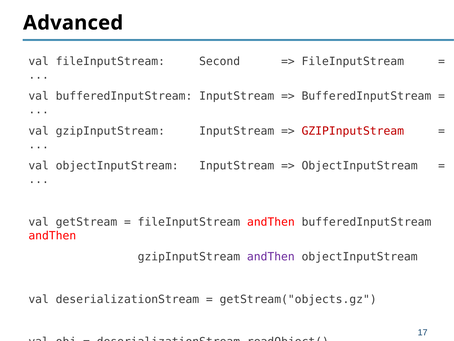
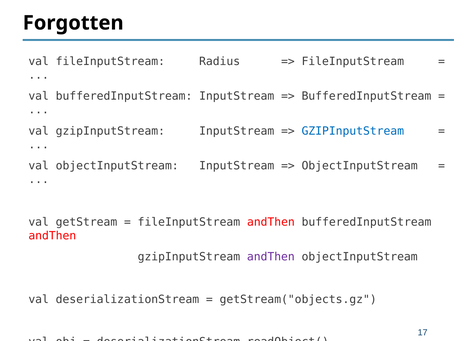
Advanced: Advanced -> Forgotten (73, 23)
Second: Second -> Radius (220, 61)
GZIPInputStream colour: red -> blue (353, 131)
